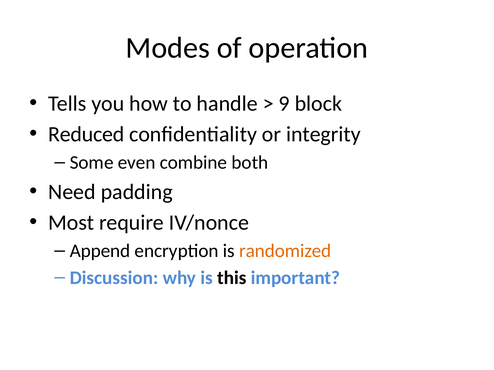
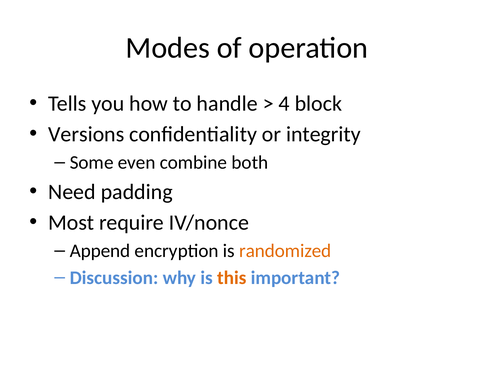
9: 9 -> 4 (284, 104)
Reduced: Reduced -> Versions (86, 134)
this colour: black -> orange (232, 278)
